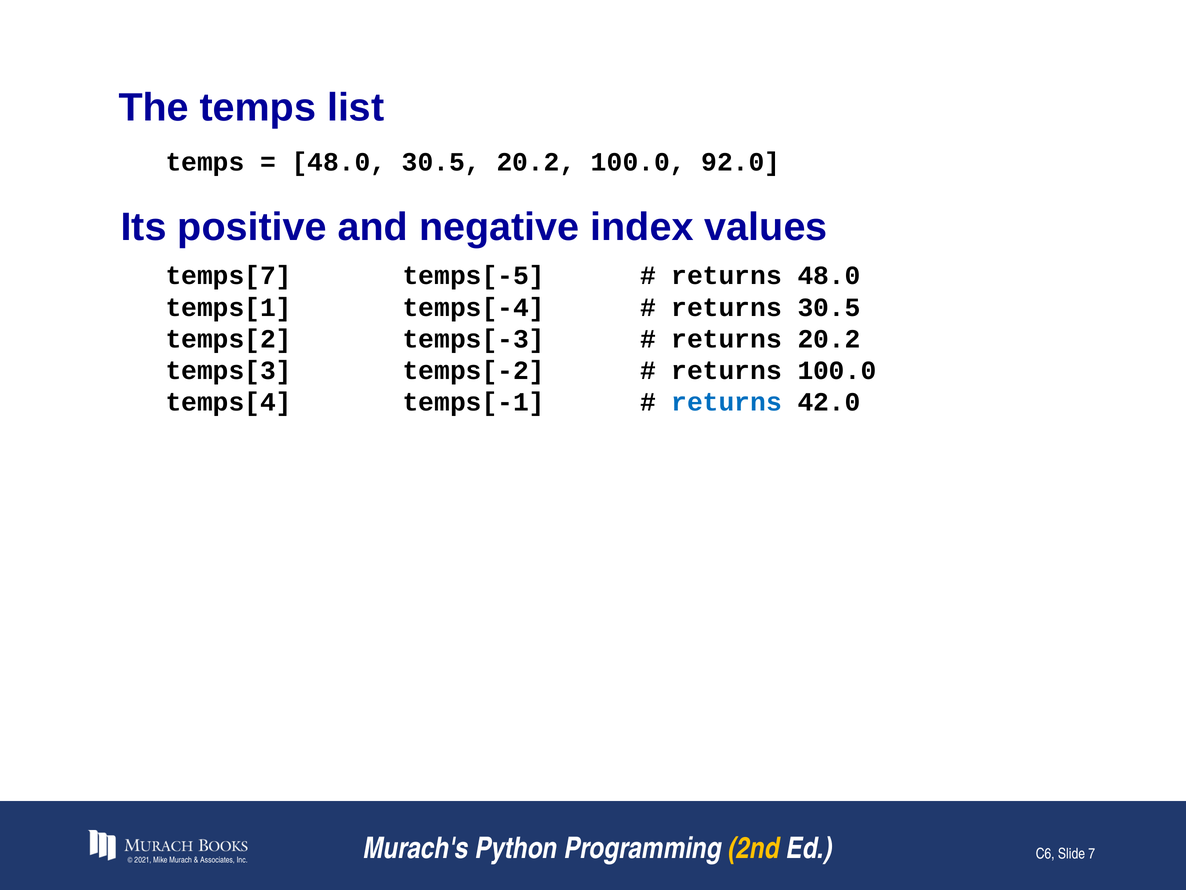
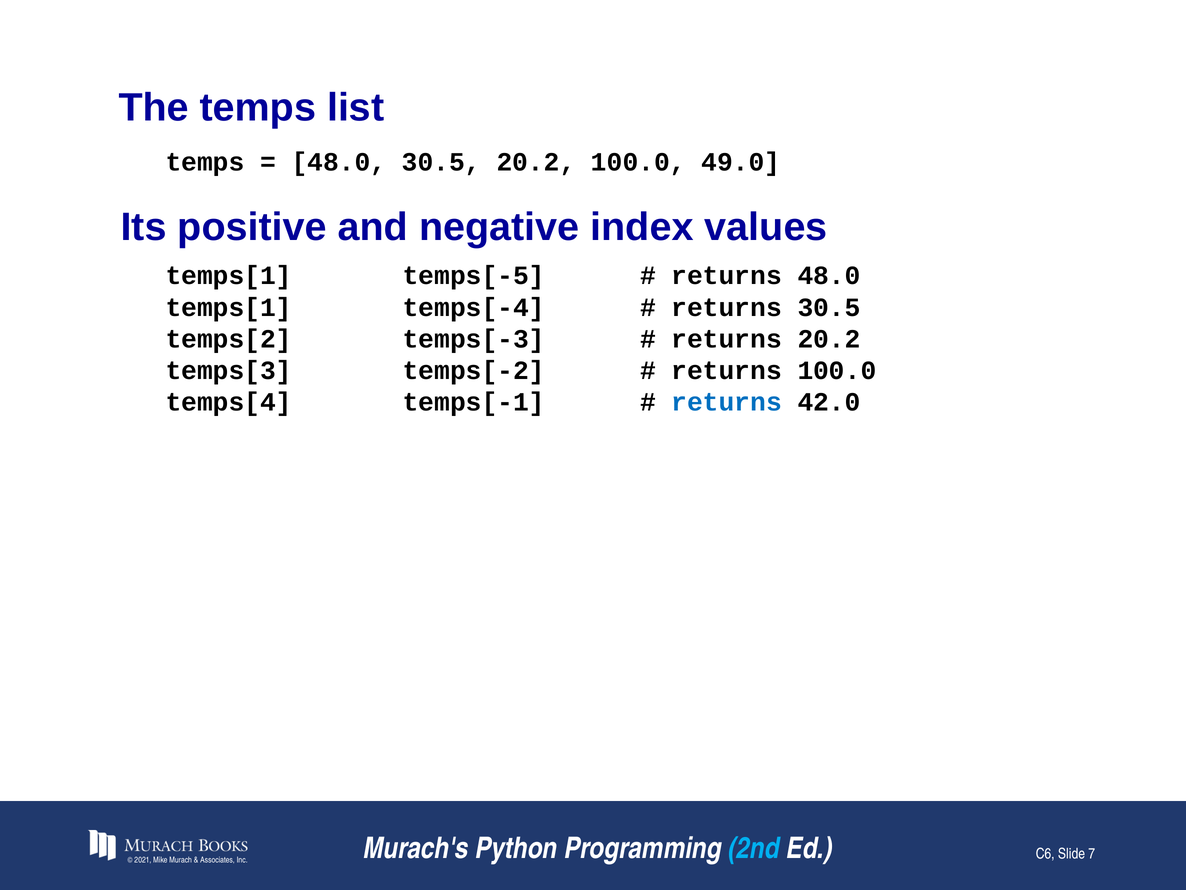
92.0: 92.0 -> 49.0 (741, 162)
temps[7: temps[7 -> temps[1 (229, 276)
2nd colour: yellow -> light blue (754, 848)
